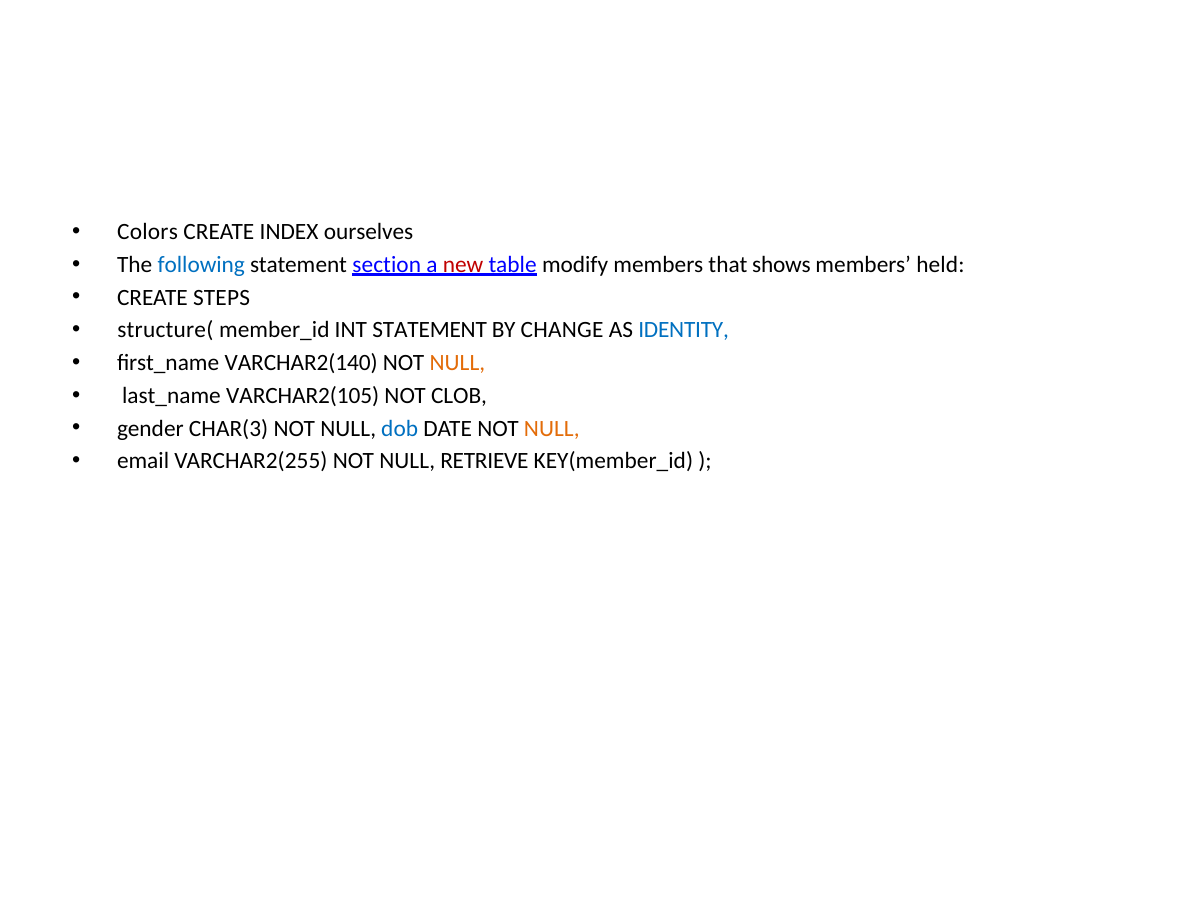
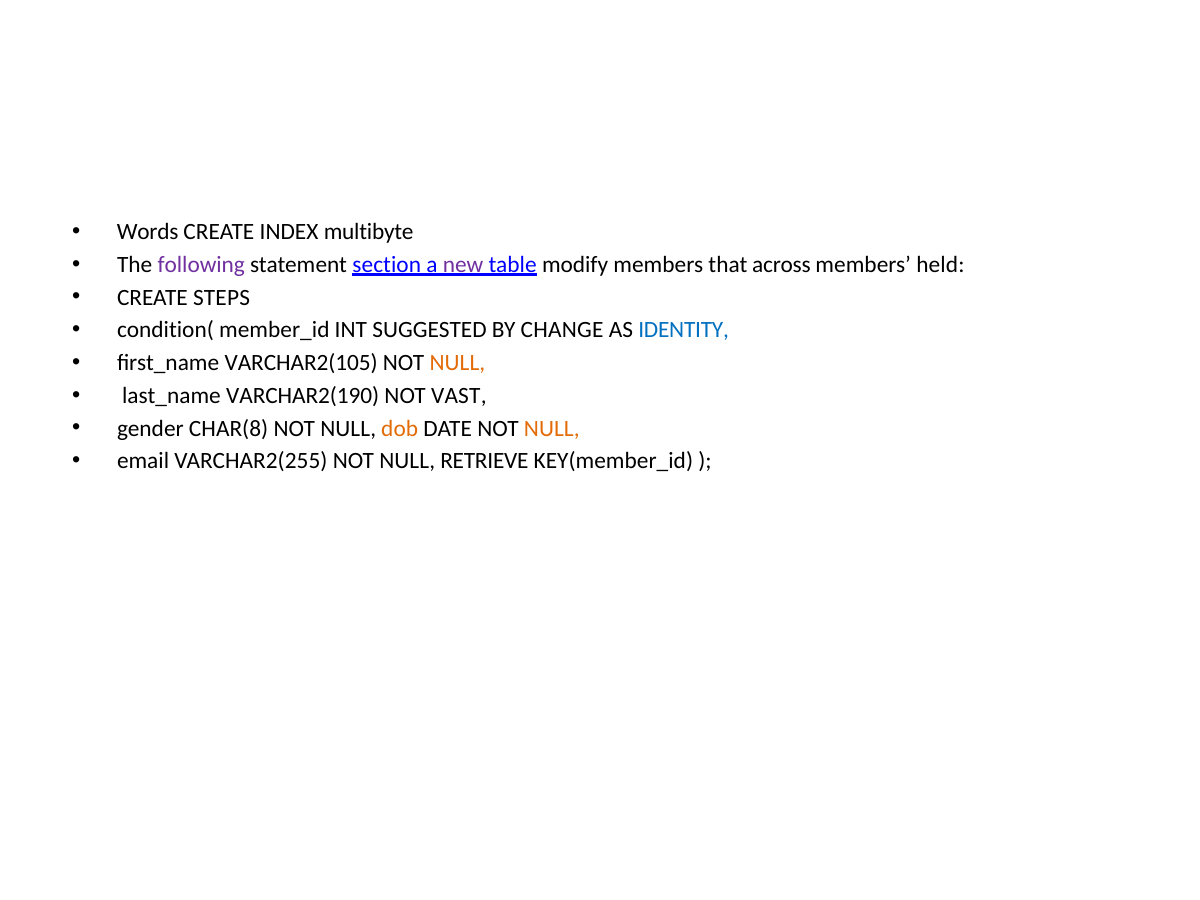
Colors: Colors -> Words (148, 232)
ourselves: ourselves -> multibyte (369, 232)
following colour: blue -> purple (201, 264)
new colour: red -> purple (463, 264)
shows: shows -> across (781, 264)
structure(: structure( -> condition( (165, 330)
INT STATEMENT: STATEMENT -> SUGGESTED (430, 330)
VARCHAR2(140: VARCHAR2(140 -> VARCHAR2(105 (301, 363)
VARCHAR2(105: VARCHAR2(105 -> VARCHAR2(190 (303, 396)
CLOB: CLOB -> VAST (459, 396)
CHAR(3: CHAR(3 -> CHAR(8 (229, 428)
dob colour: blue -> orange (400, 428)
